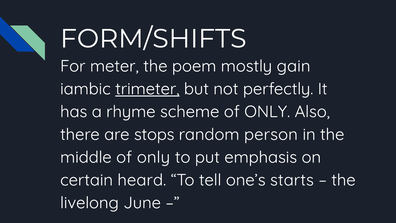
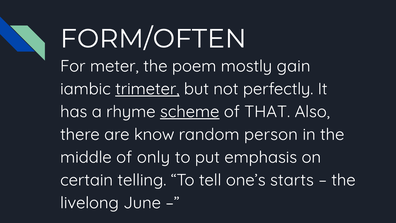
FORM/SHIFTS: FORM/SHIFTS -> FORM/OFTEN (153, 39)
scheme underline: none -> present (190, 112)
ONLY: ONLY -> THAT (267, 112)
stops: stops -> know (154, 134)
heard: heard -> telling (142, 180)
